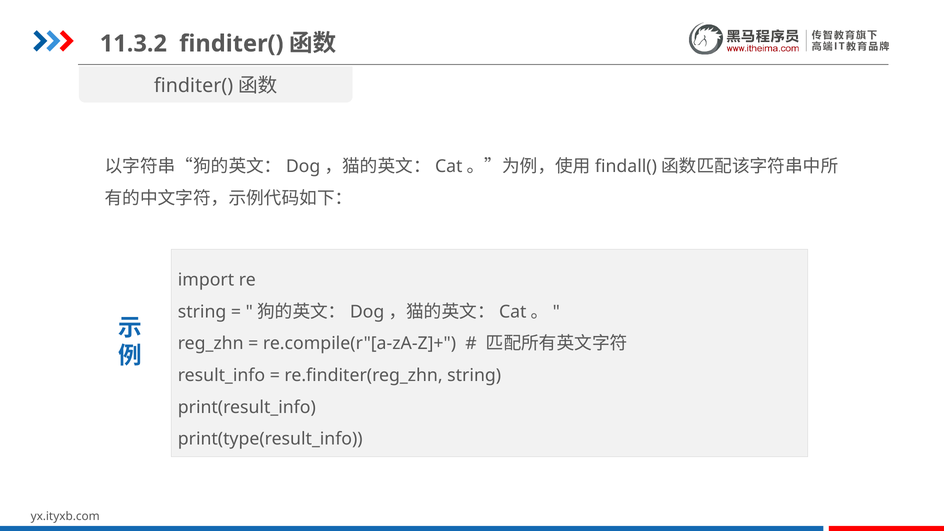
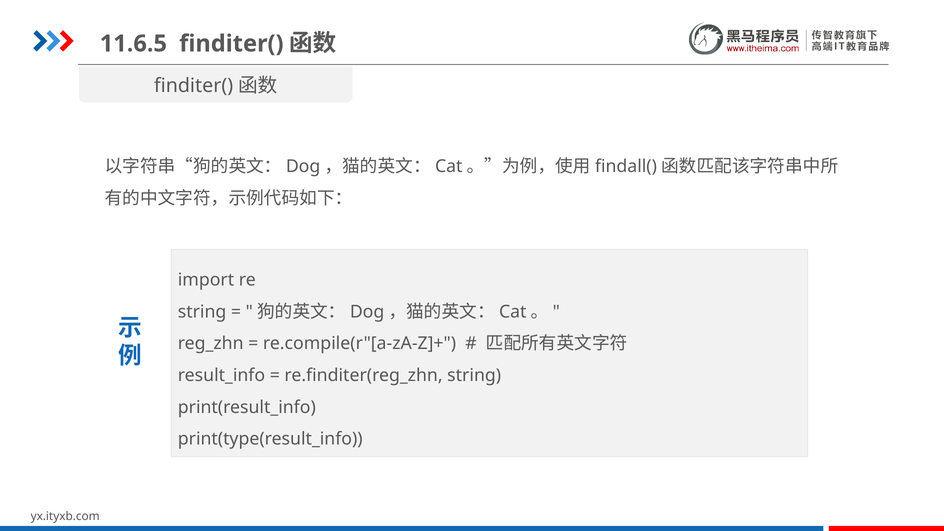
11.3.2: 11.3.2 -> 11.6.5 (133, 44)
